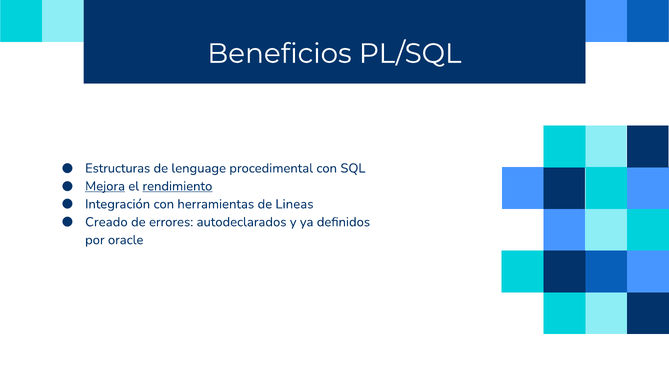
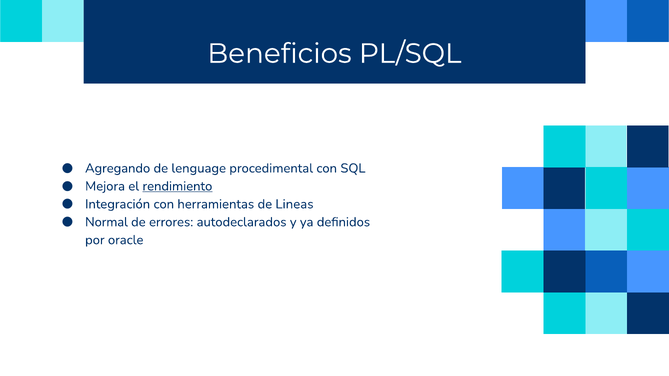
Estructuras: Estructuras -> Agregando (118, 168)
Mejora underline: present -> none (105, 186)
Creado: Creado -> Normal (106, 222)
